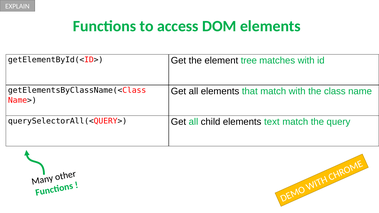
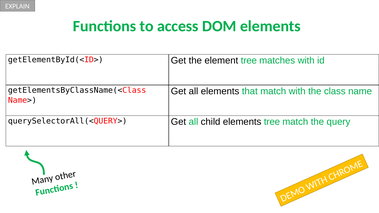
elements text: text -> tree (272, 122)
